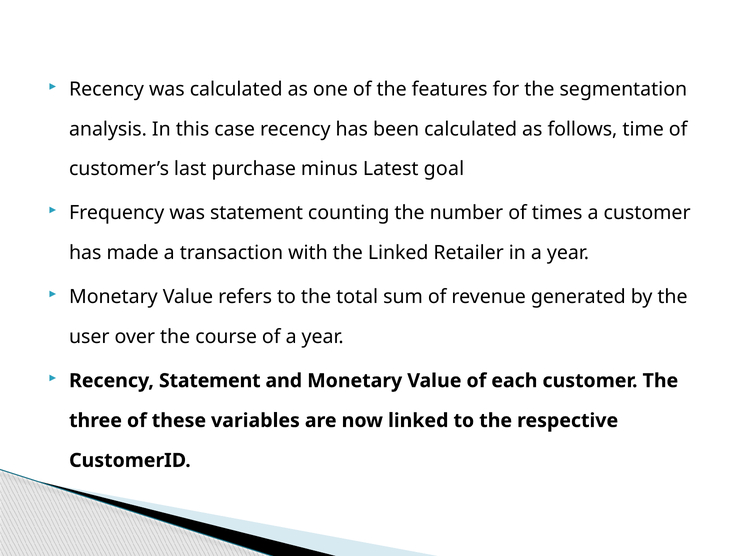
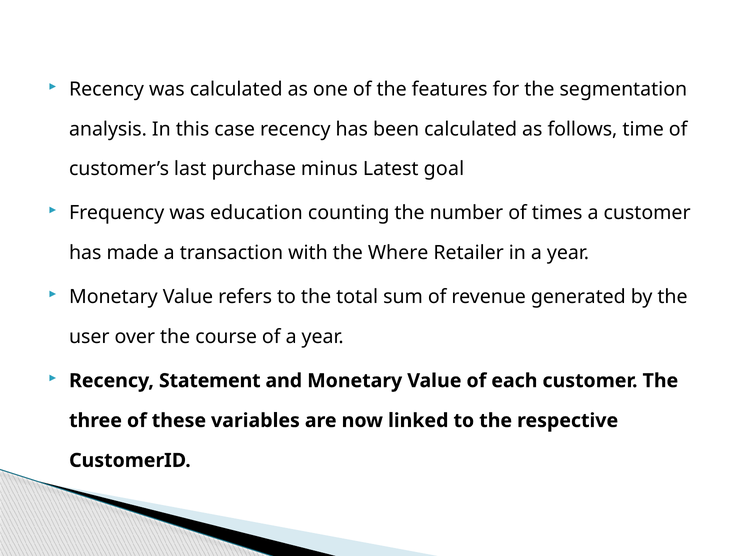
was statement: statement -> education (256, 213)
the Linked: Linked -> Where (398, 253)
